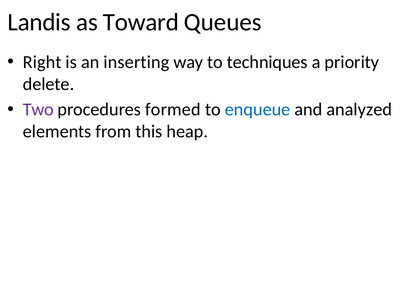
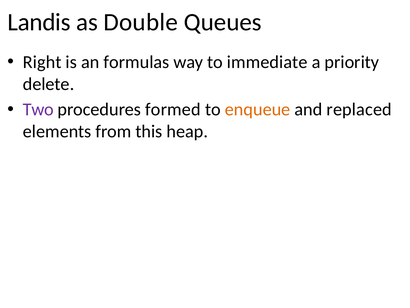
Toward: Toward -> Double (141, 22)
inserting: inserting -> formulas (136, 62)
techniques: techniques -> immediate (267, 62)
enqueue colour: blue -> orange (258, 109)
analyzed: analyzed -> replaced (359, 109)
